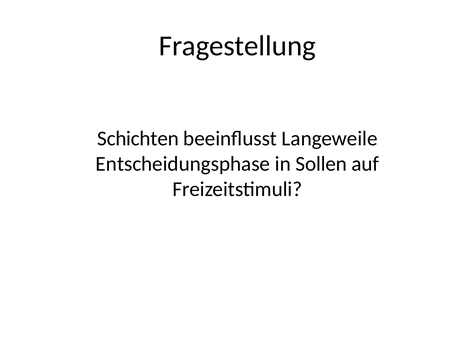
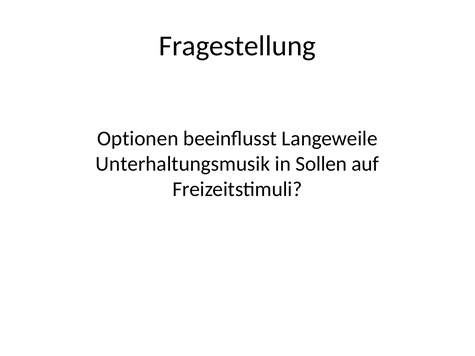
Schichten: Schichten -> Optionen (138, 139)
Entscheidungsphase: Entscheidungsphase -> Unterhaltungsmusik (183, 164)
